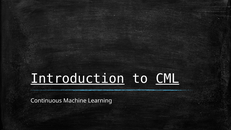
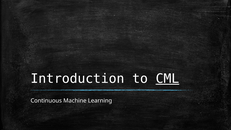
Introduction underline: present -> none (78, 79)
